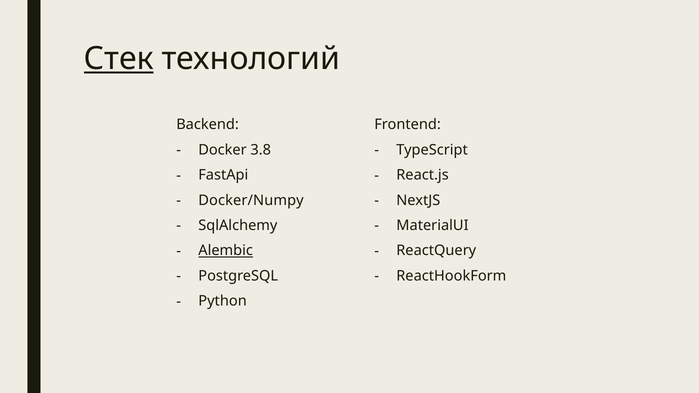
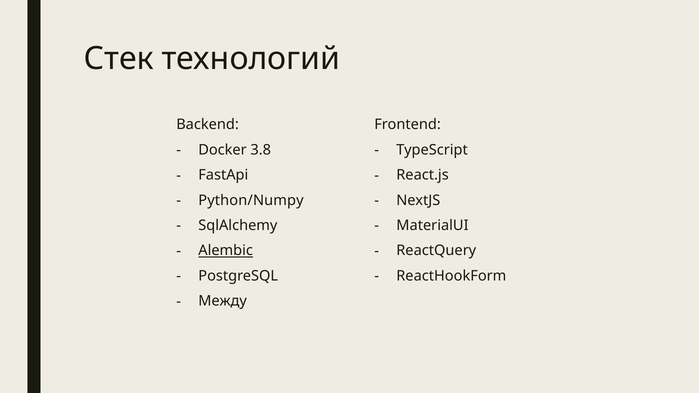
Стек underline: present -> none (119, 59)
Docker/Numpy: Docker/Numpy -> Python/Numpy (251, 200)
Python: Python -> Между (223, 301)
